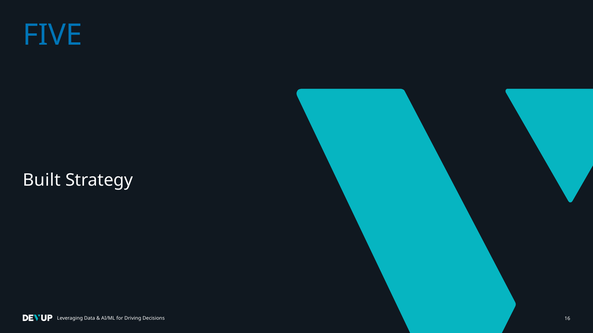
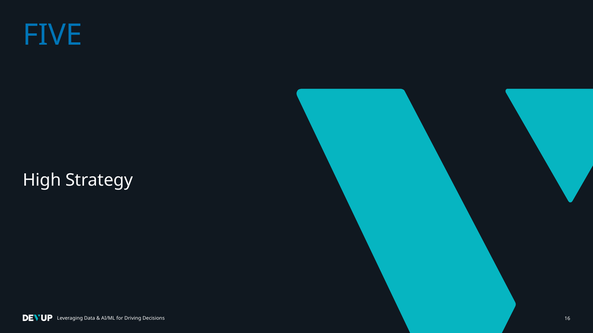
Built: Built -> High (42, 180)
